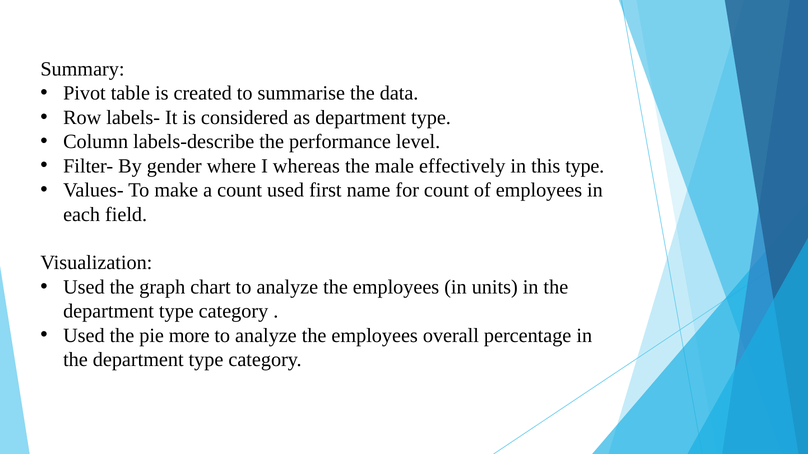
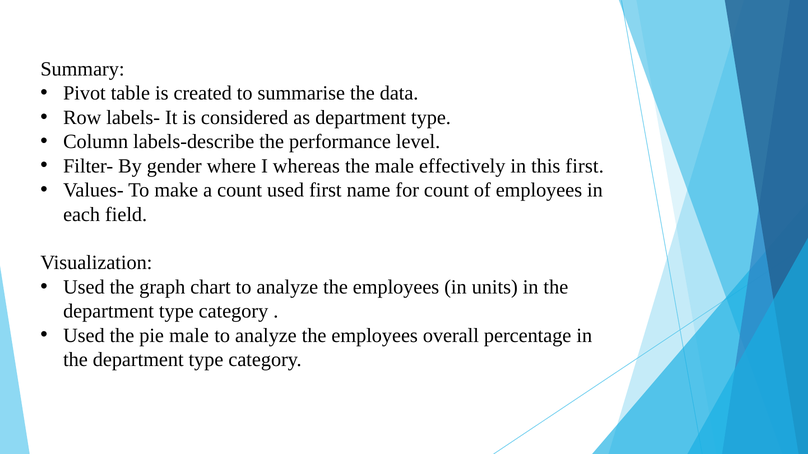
this type: type -> first (585, 166)
pie more: more -> male (189, 336)
